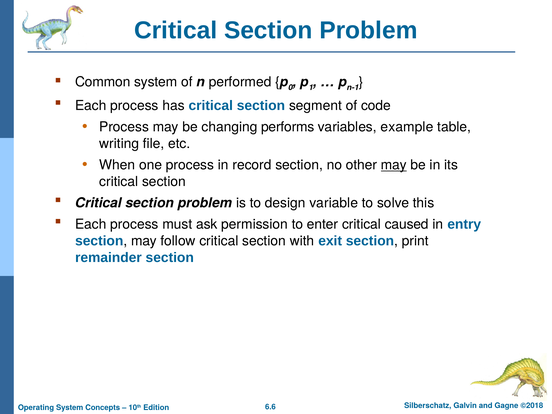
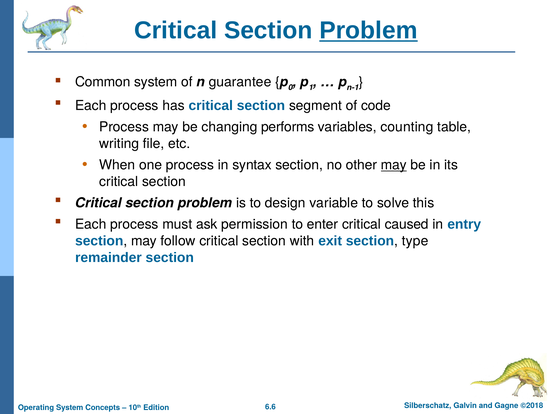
Problem underline: none -> present (368, 31)
performed: performed -> guarantee (240, 82)
example: example -> counting (407, 127)
record: record -> syntax (252, 165)
print: print -> type (415, 241)
